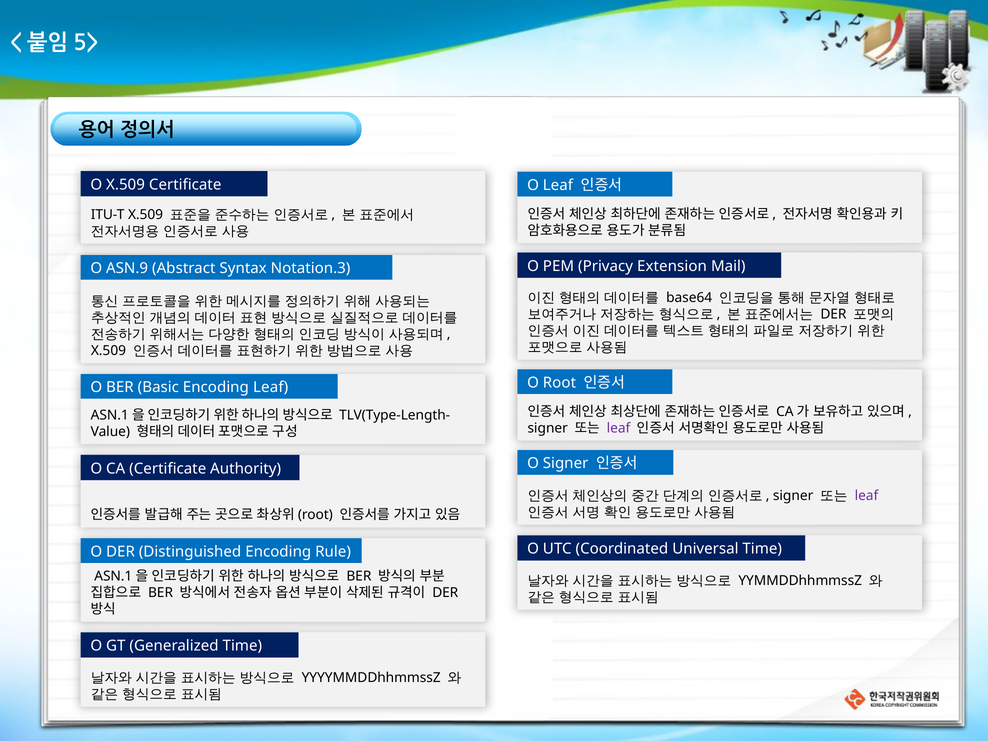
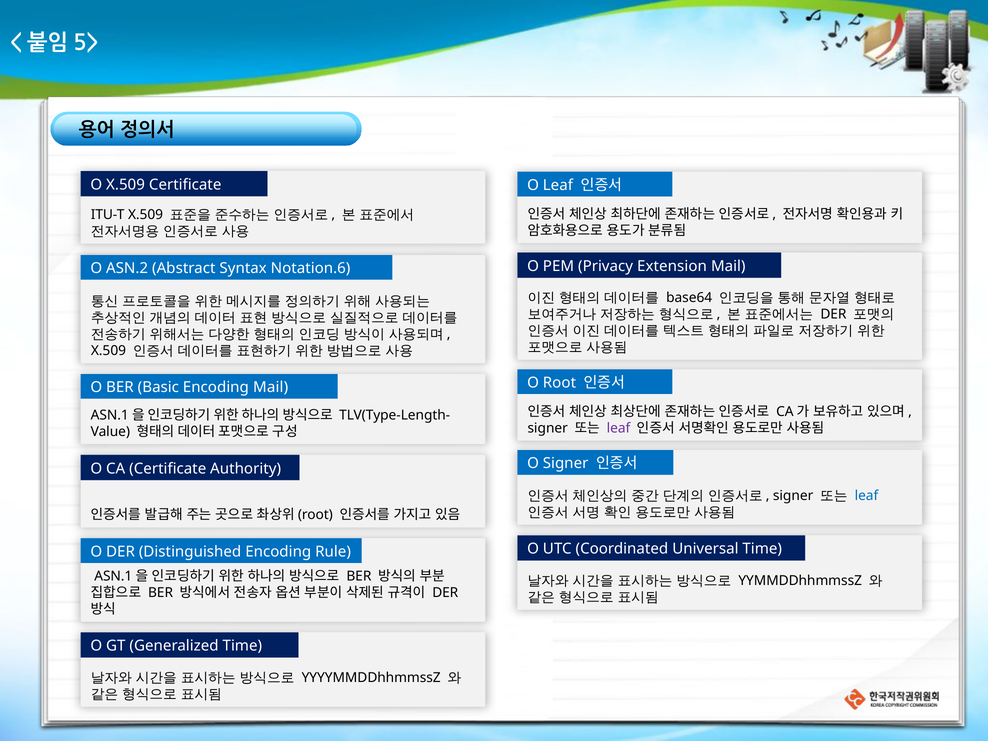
ASN.9: ASN.9 -> ASN.2 (127, 268)
Notation.3: Notation.3 -> Notation.6 (311, 268)
Encoding Leaf: Leaf -> Mail (271, 387)
leaf colour: purple -> blue (866, 496)
